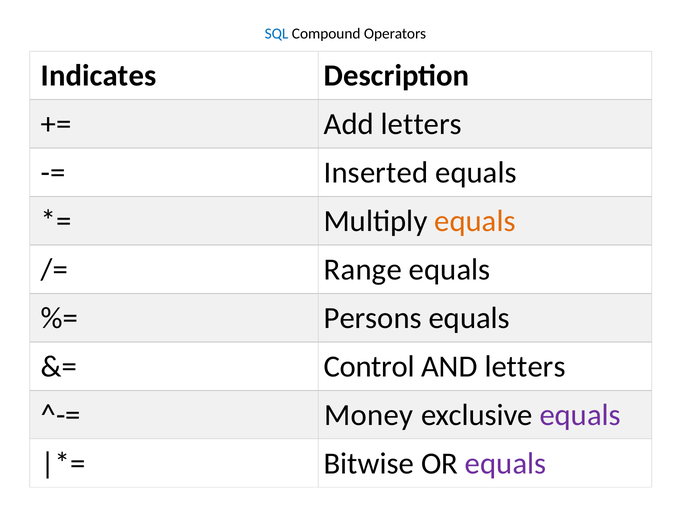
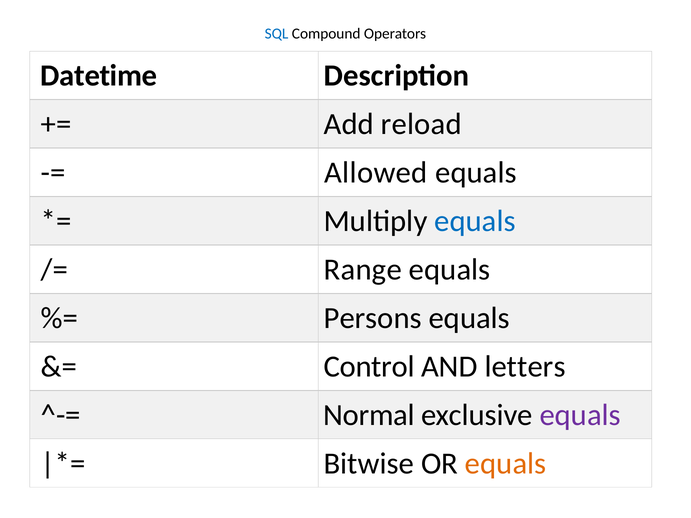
Indicates: Indicates -> Datetime (99, 76)
Add letters: letters -> reload (421, 124)
Inserted: Inserted -> Allowed (376, 173)
equals colour: orange -> blue (475, 221)
Money: Money -> Normal (369, 415)
equals colour: purple -> orange (506, 464)
